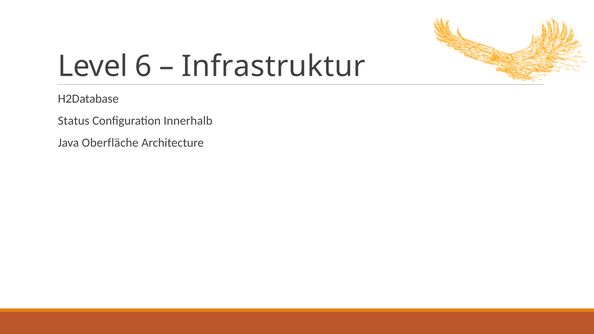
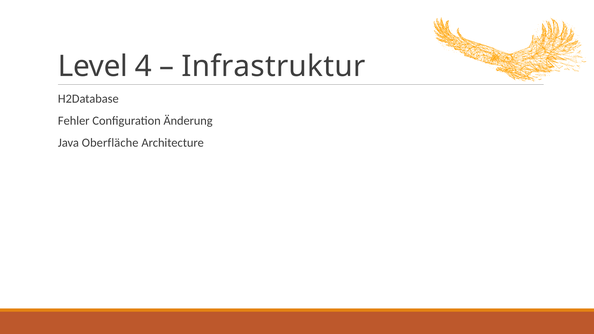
6: 6 -> 4 (143, 67)
Status: Status -> Fehler (74, 121)
Innerhalb: Innerhalb -> Änderung (188, 121)
